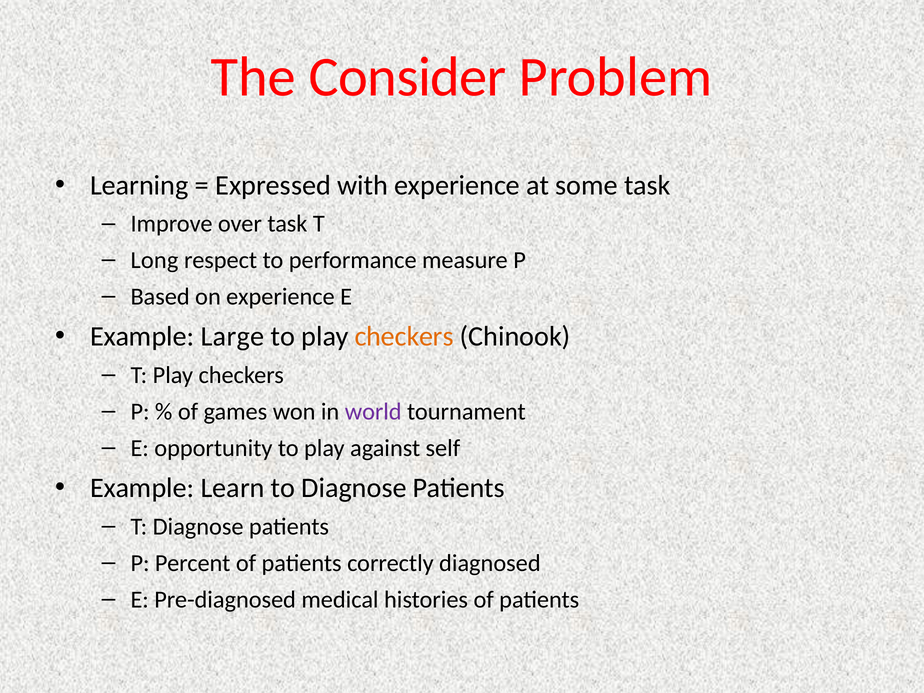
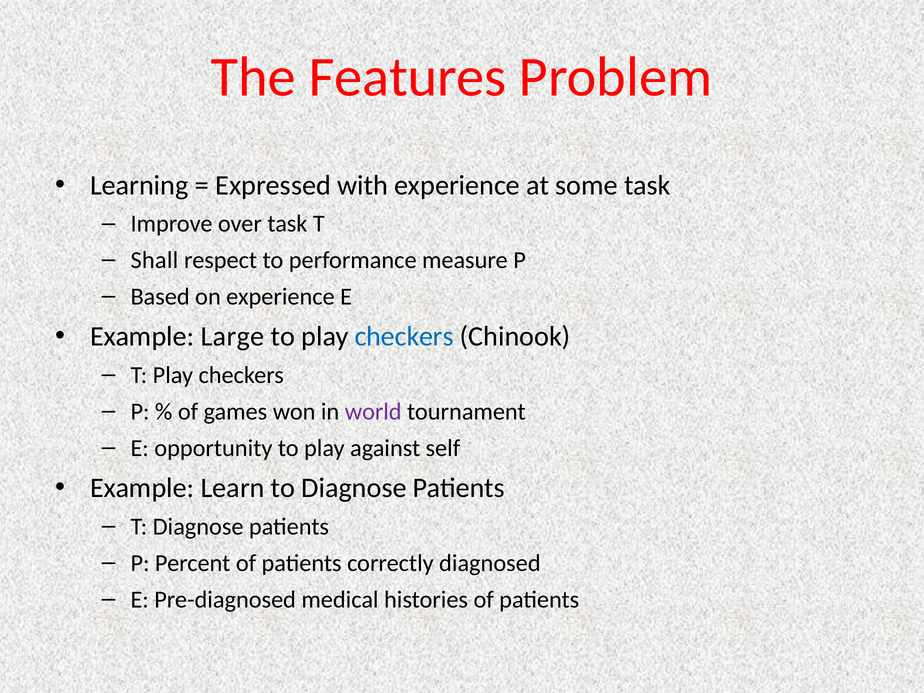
Consider: Consider -> Features (408, 77)
Long: Long -> Shall (154, 260)
checkers colour: orange -> blue (404, 337)
